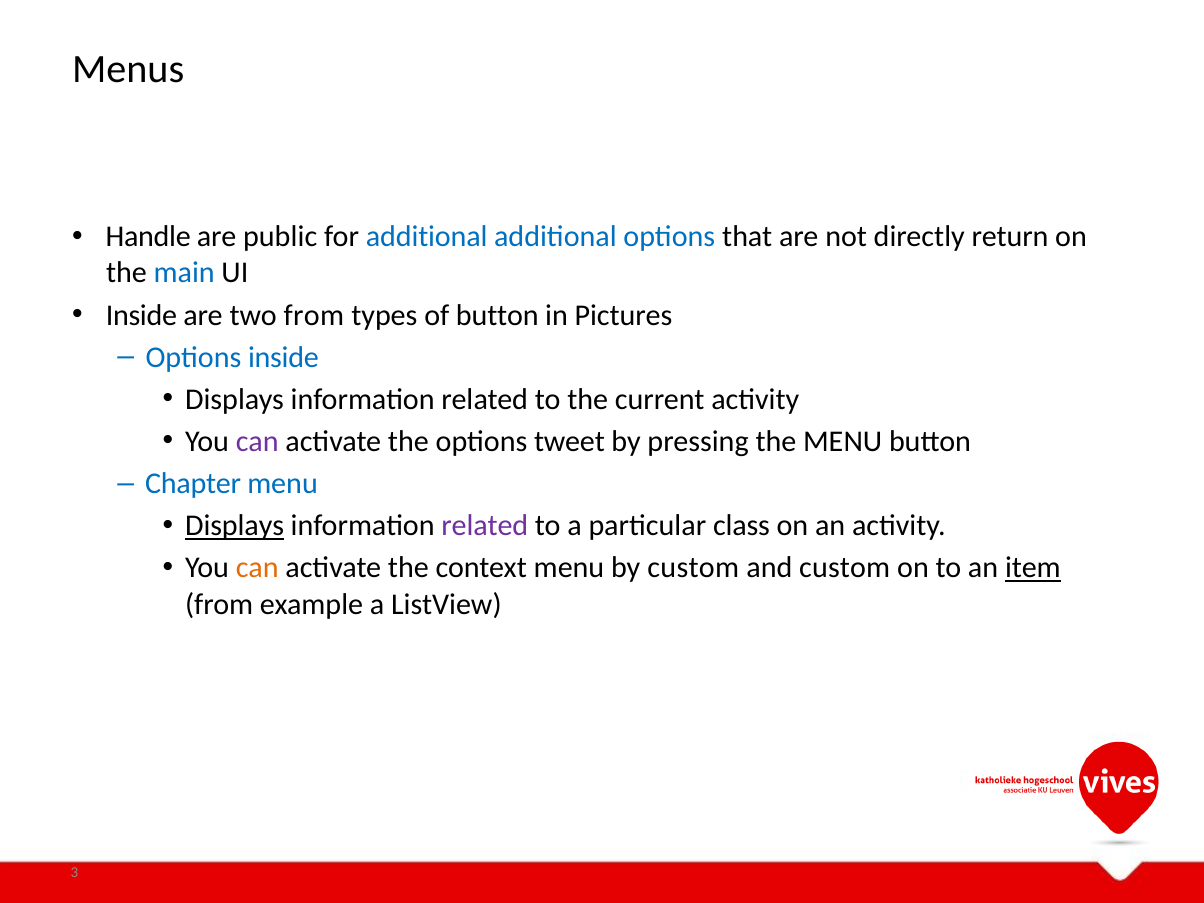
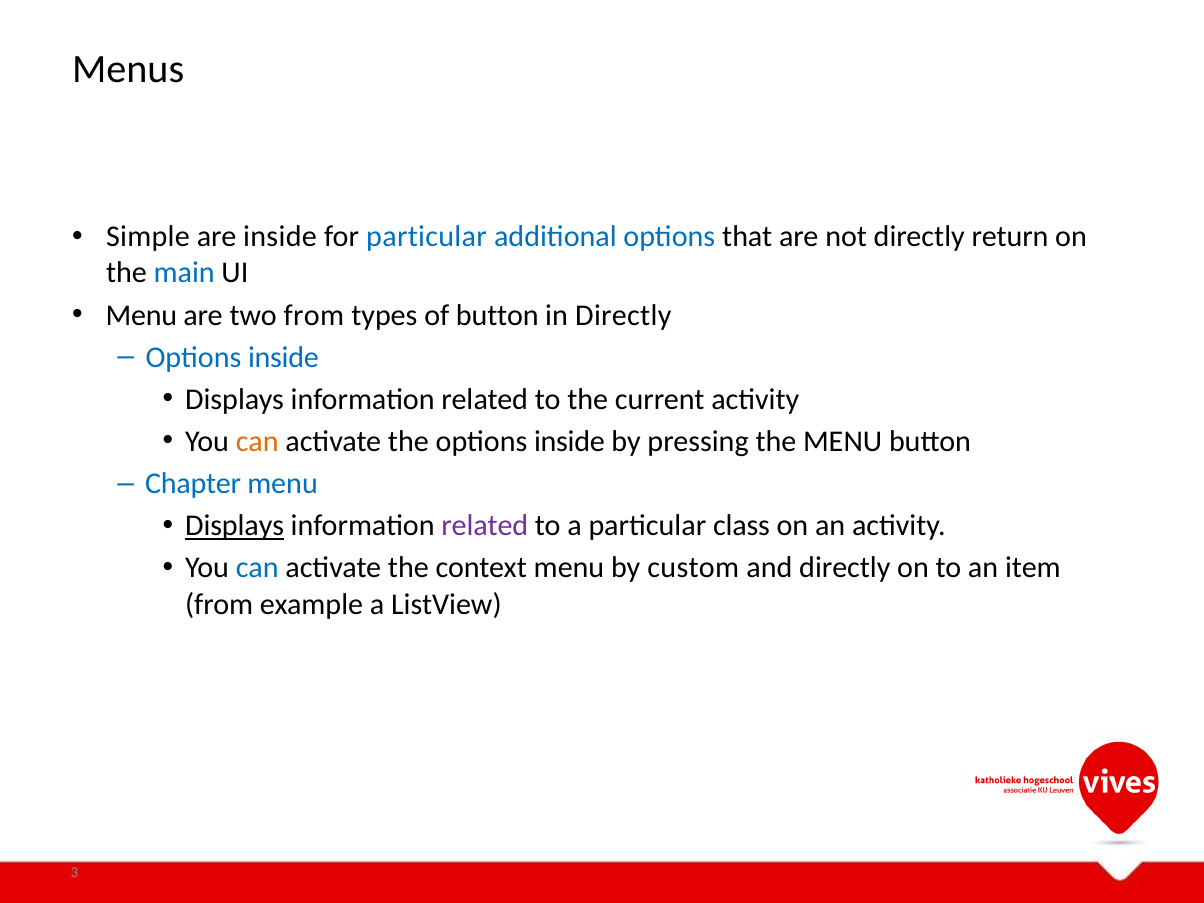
Handle: Handle -> Simple (148, 237)
are public: public -> inside (280, 237)
for additional: additional -> particular (427, 237)
Inside: Inside -> Menu (141, 315)
in Pictures: Pictures -> Directly (623, 315)
can colour: purple -> orange (257, 442)
the options tweet: tweet -> inside (569, 442)
can colour: orange -> blue (257, 568)
and custom: custom -> directly (845, 568)
item underline: present -> none (1033, 568)
